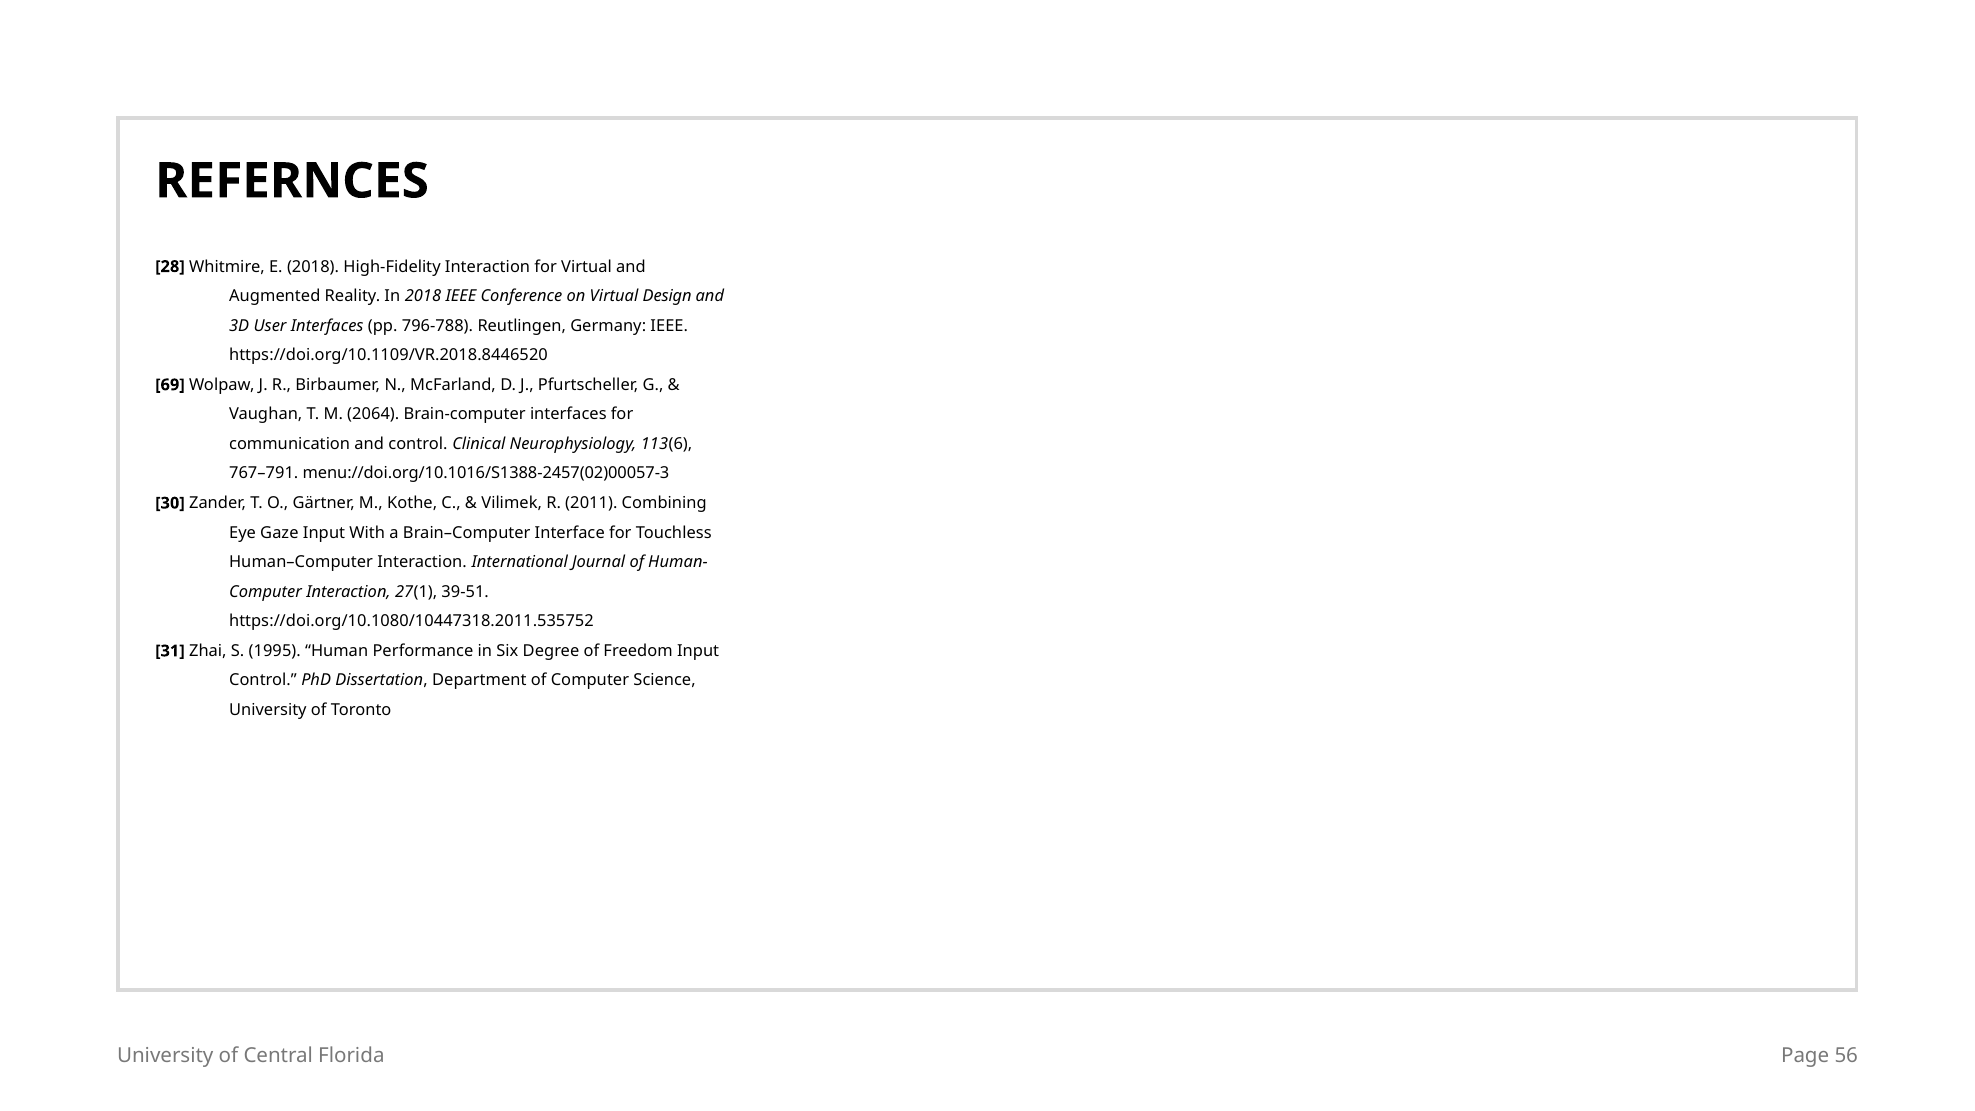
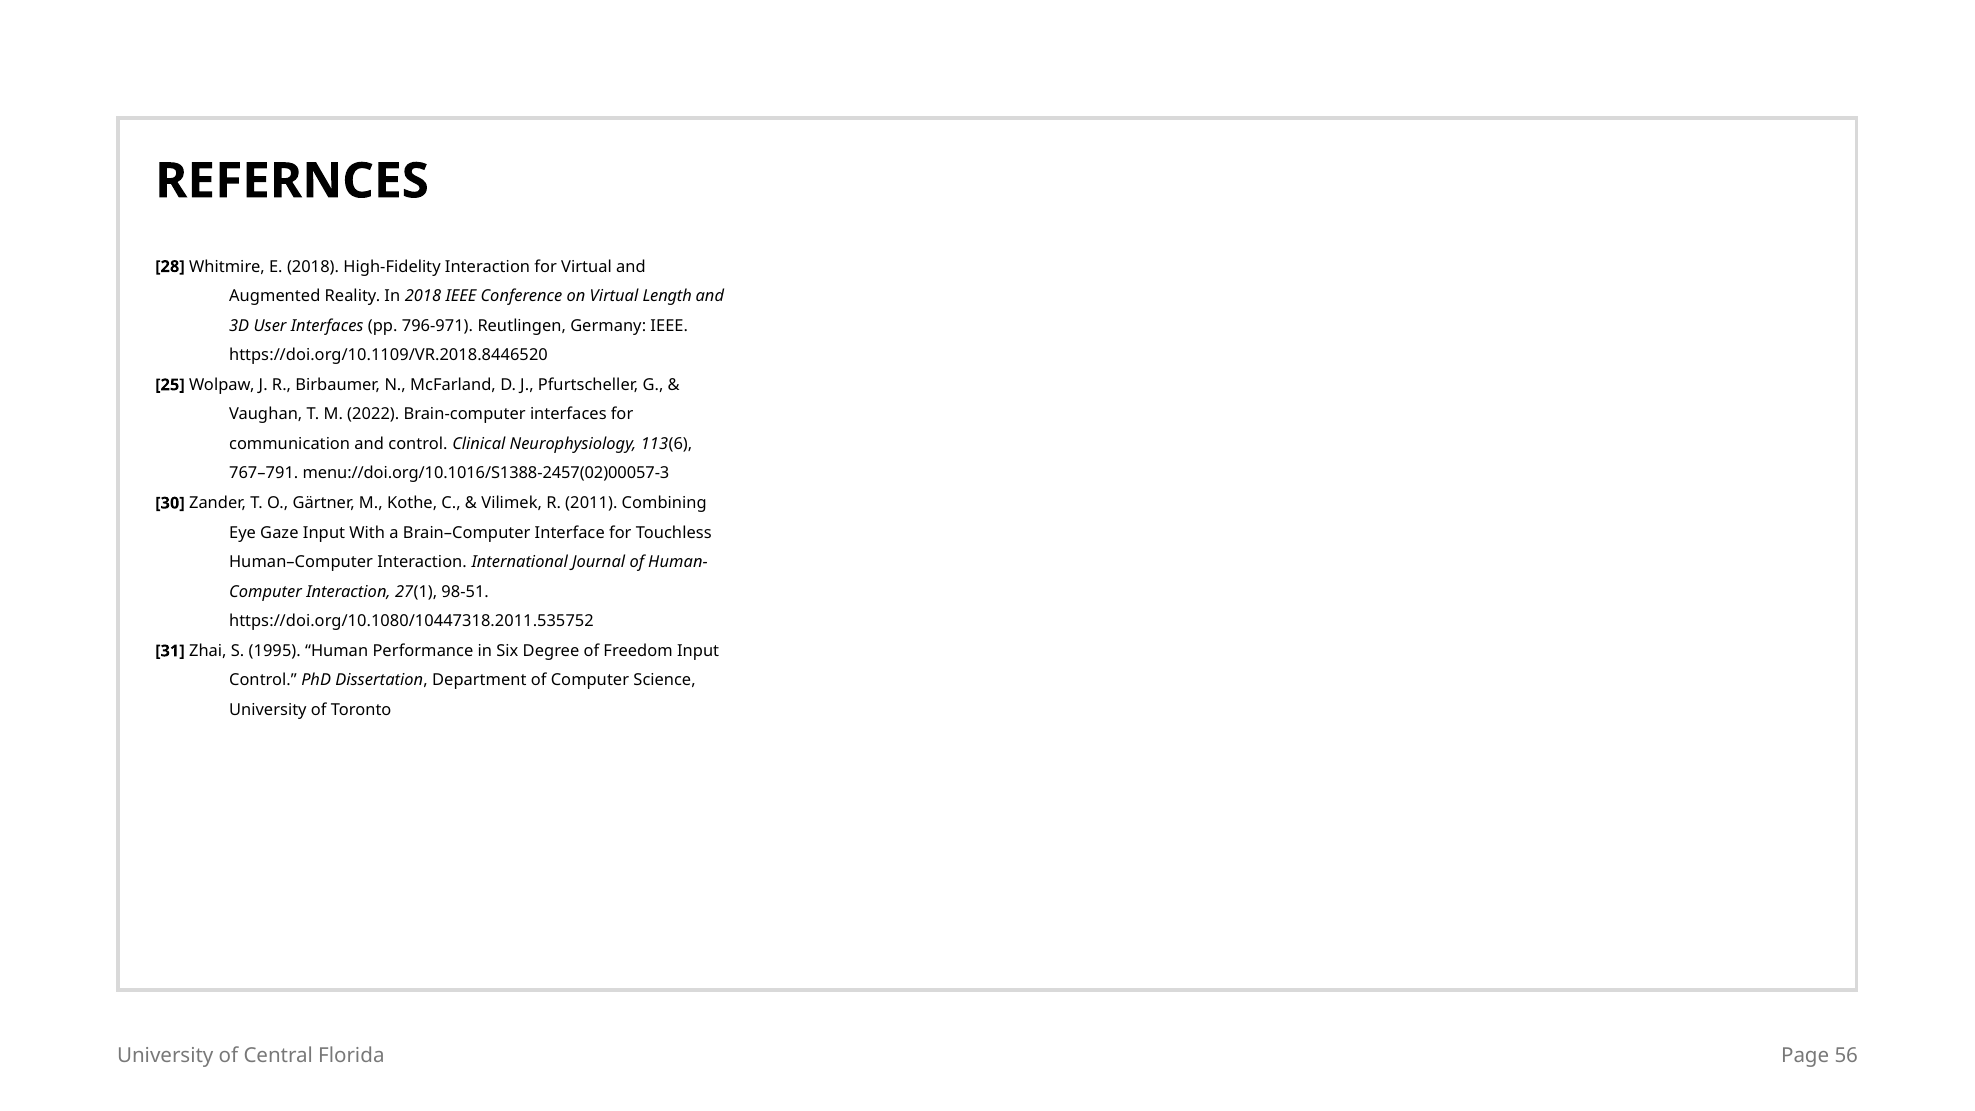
Design: Design -> Length (667, 296)
796-788: 796-788 -> 796-971 (437, 326)
69: 69 -> 25 (170, 385)
2064: 2064 -> 2022 (373, 414)
39-51: 39-51 -> 98-51 (465, 592)
